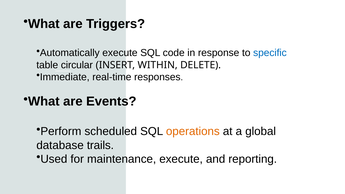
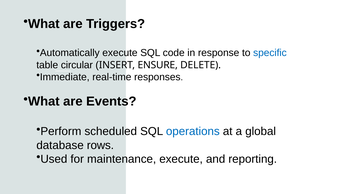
WITHIN: WITHIN -> ENSURE (158, 65)
operations colour: orange -> blue (193, 131)
trails: trails -> rows (100, 145)
